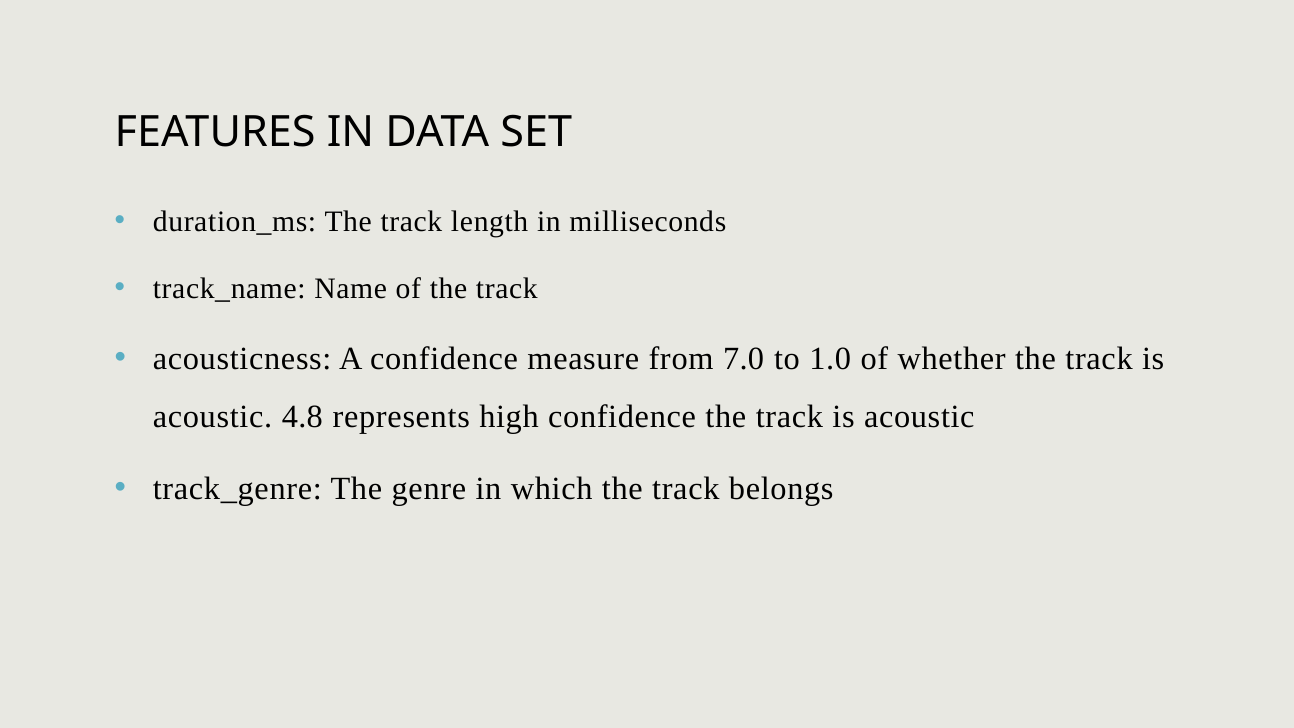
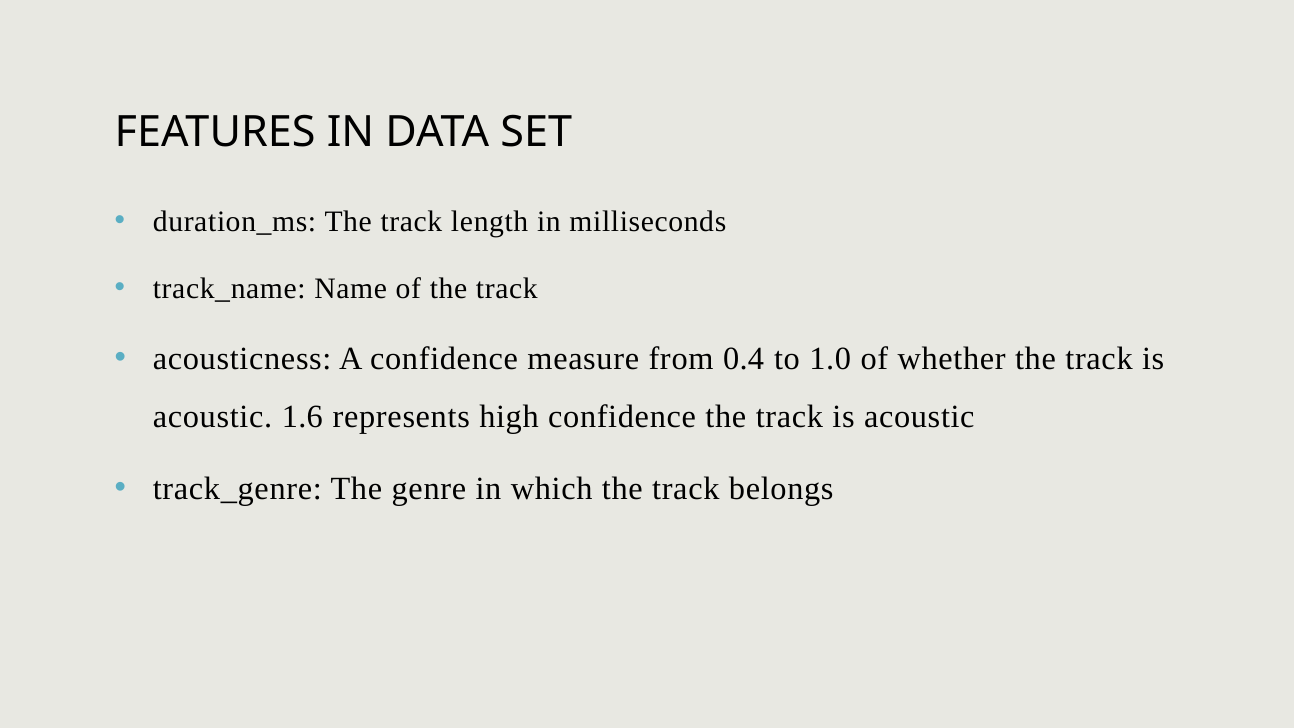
7.0: 7.0 -> 0.4 (744, 358)
4.8: 4.8 -> 1.6 (302, 417)
